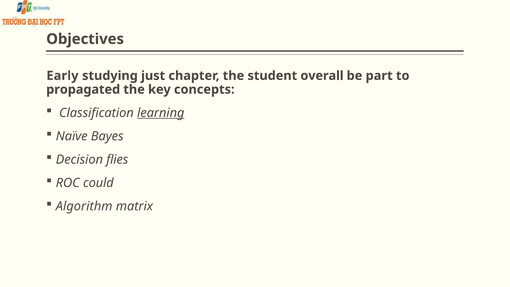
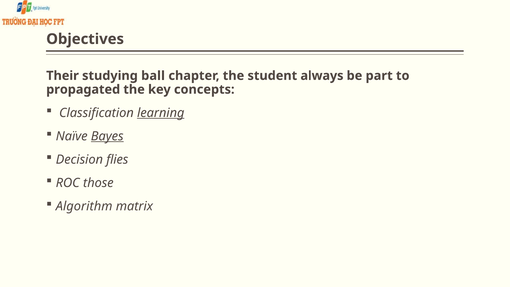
Early: Early -> Their (63, 76)
just: just -> ball (153, 76)
overall: overall -> always (322, 76)
Bayes underline: none -> present (107, 136)
could: could -> those (98, 183)
